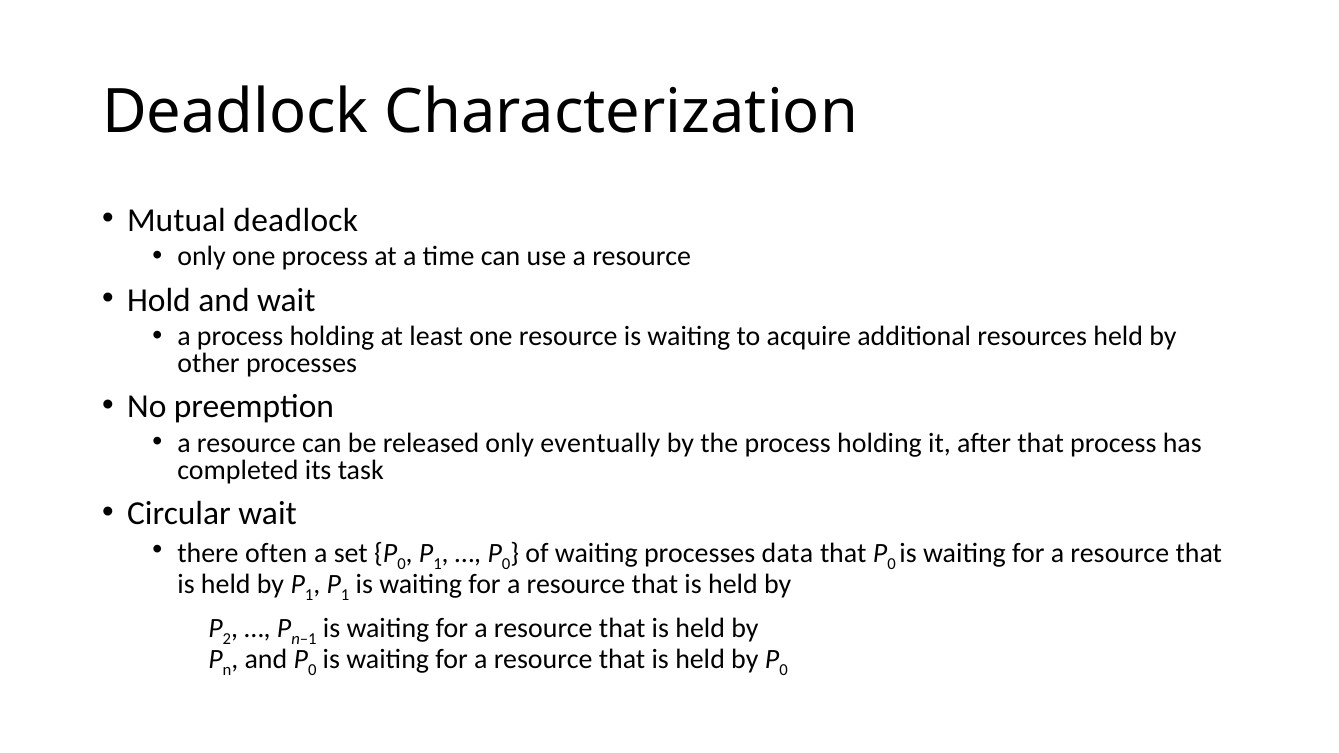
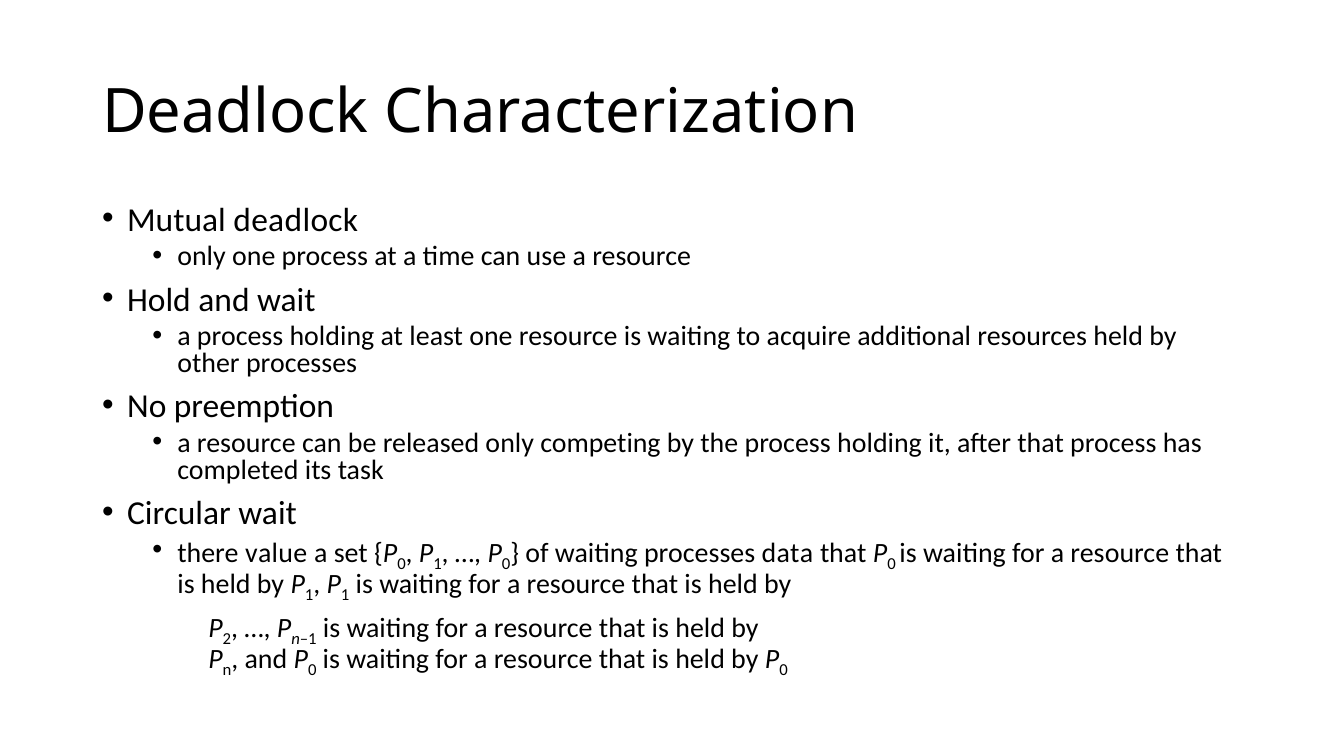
eventually: eventually -> competing (600, 443)
often: often -> value (276, 553)
